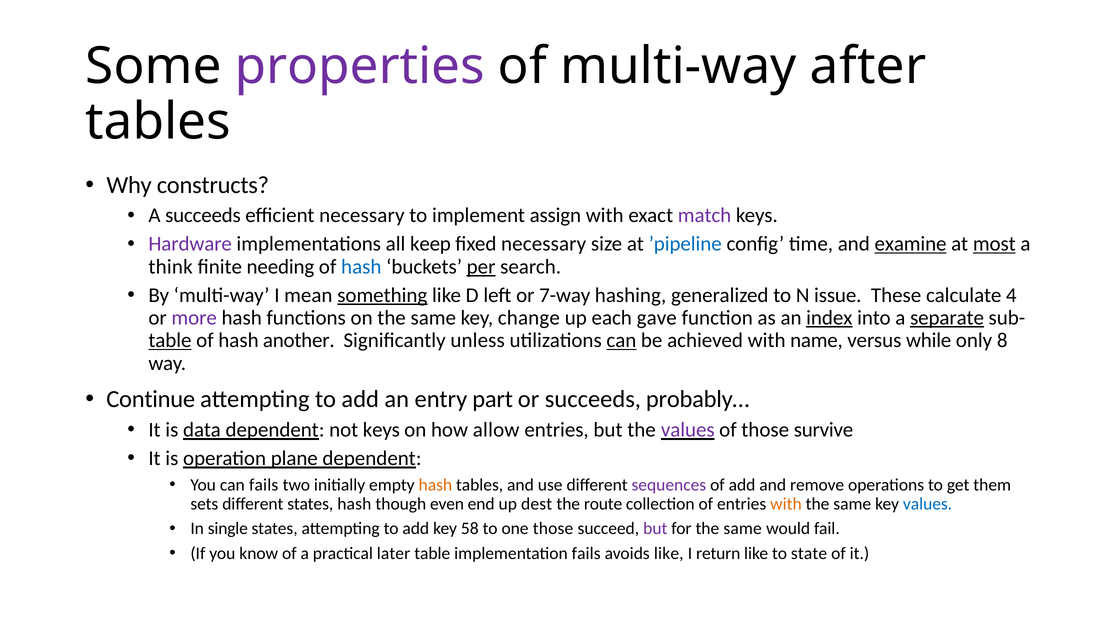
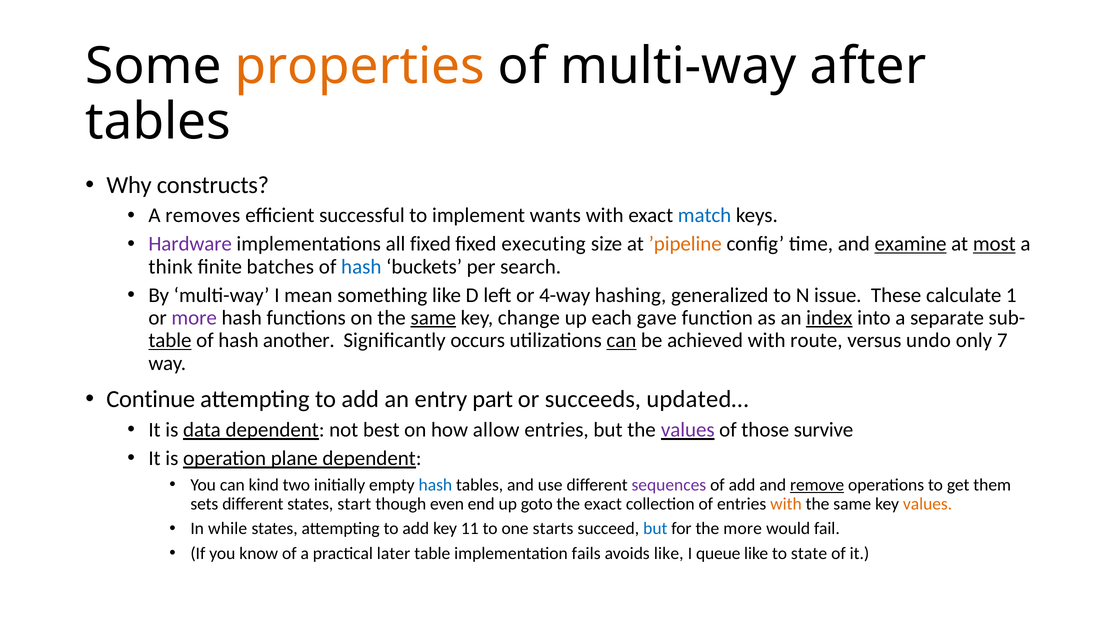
properties colour: purple -> orange (360, 66)
A succeeds: succeeds -> removes (203, 215)
efficient necessary: necessary -> successful (362, 215)
assign: assign -> wants (555, 215)
match colour: purple -> blue (705, 215)
all keep: keep -> fixed (430, 244)
fixed necessary: necessary -> executing (544, 244)
’pipeline colour: blue -> orange (685, 244)
needing: needing -> batches (280, 267)
per underline: present -> none (481, 267)
something underline: present -> none (382, 295)
7-way: 7-way -> 4-way (565, 295)
4: 4 -> 1 (1011, 295)
same underline: none -> present (433, 318)
separate underline: present -> none (947, 318)
unless: unless -> occurs (478, 340)
name: name -> route (816, 340)
while: while -> undo (928, 340)
8: 8 -> 7 (1002, 340)
probably…: probably… -> updated… (697, 399)
not keys: keys -> best (381, 430)
can fails: fails -> kind (264, 485)
hash colour: orange -> blue (435, 485)
remove underline: none -> present (817, 485)
states hash: hash -> start (354, 504)
dest: dest -> goto (537, 504)
the route: route -> exact (603, 504)
values colour: blue -> orange (928, 504)
single: single -> while (228, 529)
58: 58 -> 11 (470, 529)
one those: those -> starts (553, 529)
but colour: purple -> blue (655, 529)
for the same: same -> more (743, 529)
return: return -> queue (718, 553)
